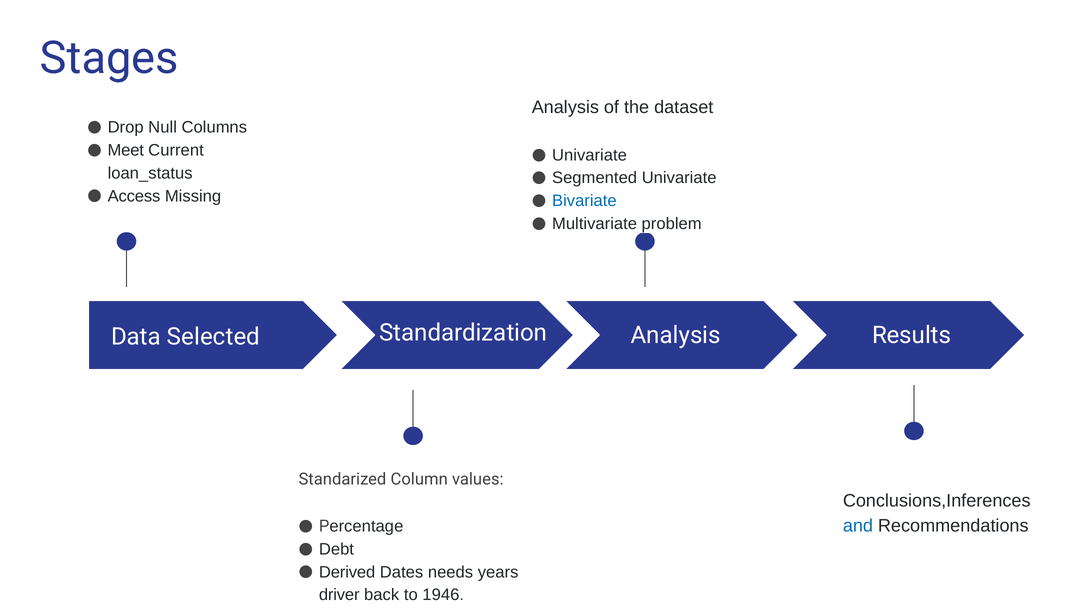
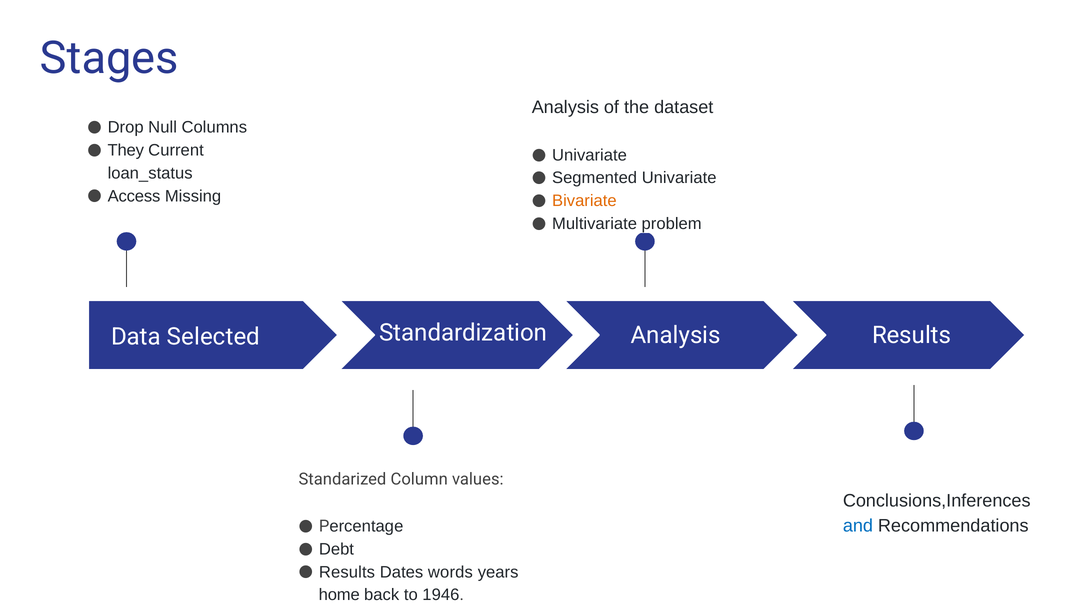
Meet: Meet -> They (126, 150)
Bivariate colour: blue -> orange (584, 201)
Derived: Derived -> Results (347, 572)
needs: needs -> words (450, 572)
driver: driver -> home (339, 595)
